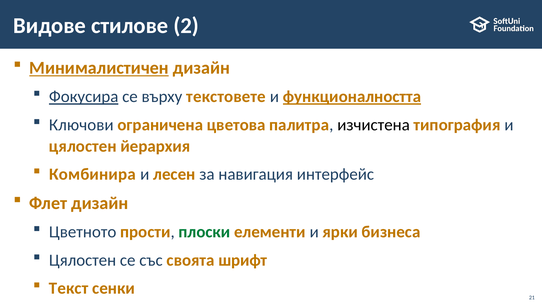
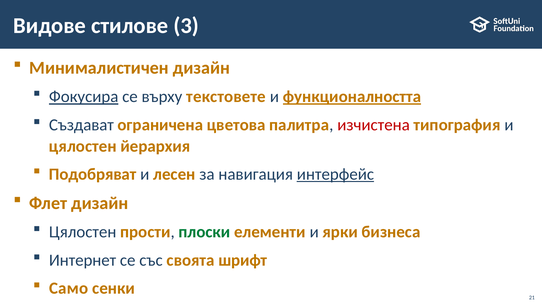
2: 2 -> 3 (186, 26)
Минималистичен underline: present -> none (99, 68)
Ключови: Ключови -> Създават (81, 125)
изчистена colour: black -> red (374, 125)
Комбинира: Комбинира -> Подобряват (93, 174)
интерфейс underline: none -> present (335, 174)
Цветното: Цветното -> Цялостен (83, 232)
Цялостен: Цялостен -> Интернет (83, 260)
Текст: Текст -> Само (69, 288)
